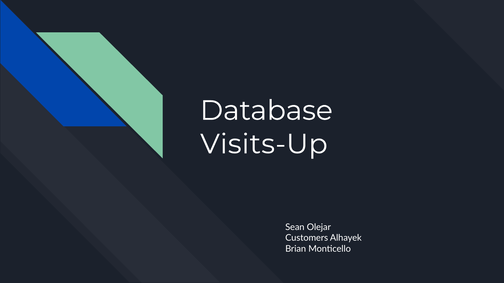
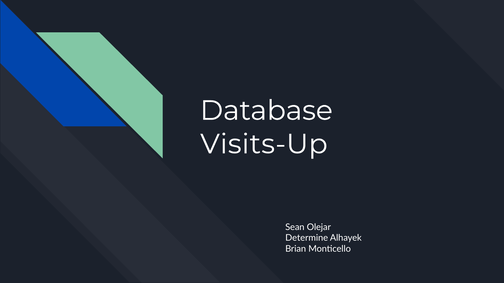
Customers: Customers -> Determine (307, 238)
